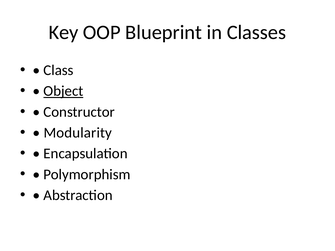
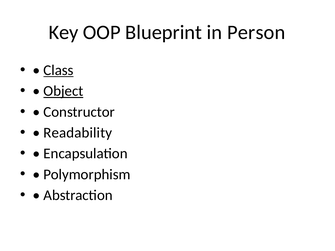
Classes: Classes -> Person (256, 32)
Class underline: none -> present (58, 70)
Modularity: Modularity -> Readability (78, 133)
